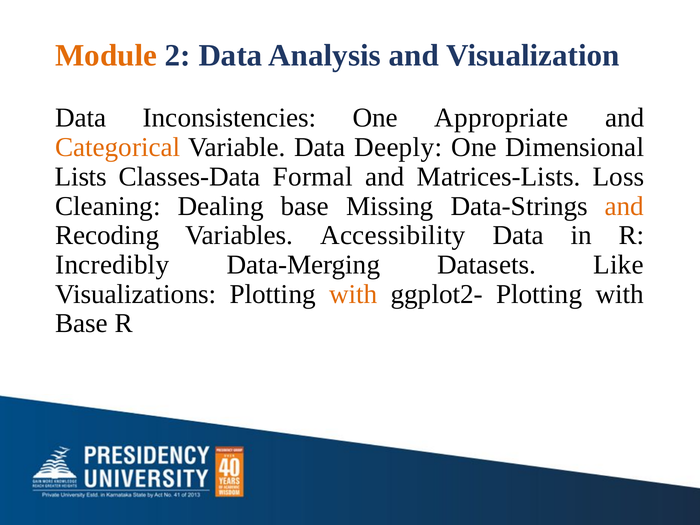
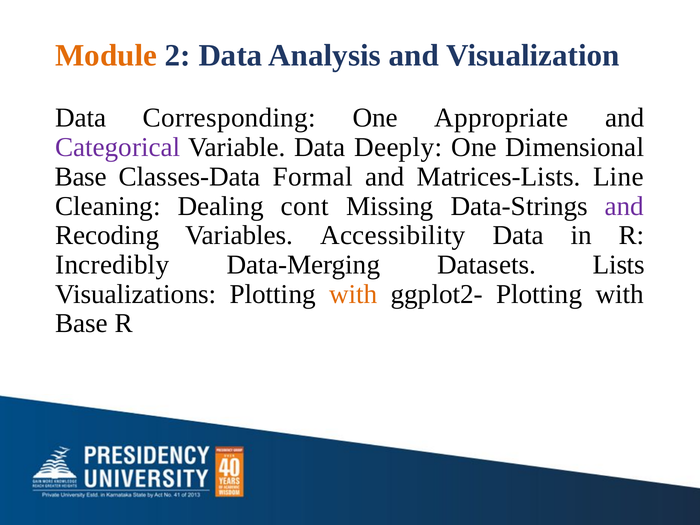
Inconsistencies: Inconsistencies -> Corresponding (229, 118)
Categorical colour: orange -> purple (118, 147)
Lists: Lists -> Base (81, 177)
Loss: Loss -> Line (618, 177)
Dealing base: base -> cont (305, 206)
and colour: orange -> purple (624, 206)
Like: Like -> Lists (619, 265)
